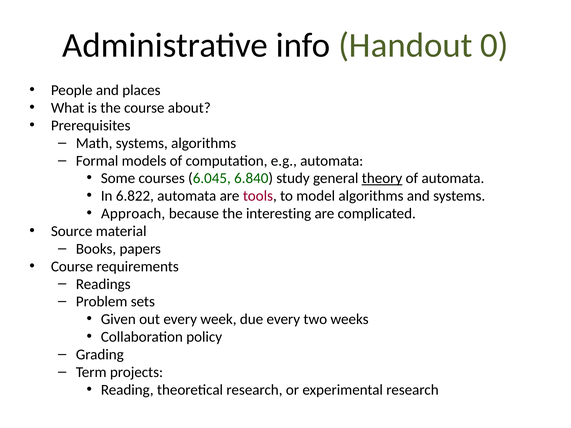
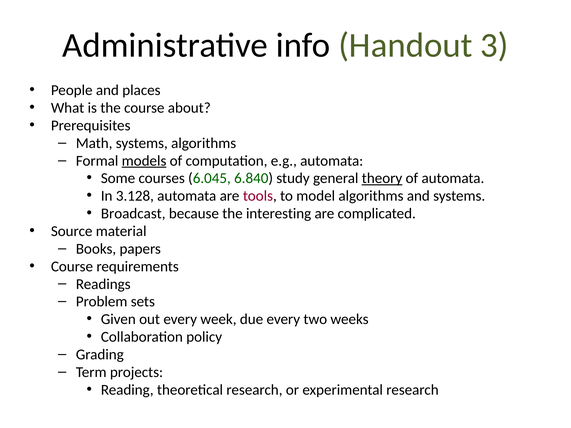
0: 0 -> 3 (494, 45)
models underline: none -> present (144, 161)
6.822: 6.822 -> 3.128 (135, 196)
Approach: Approach -> Broadcast (133, 214)
